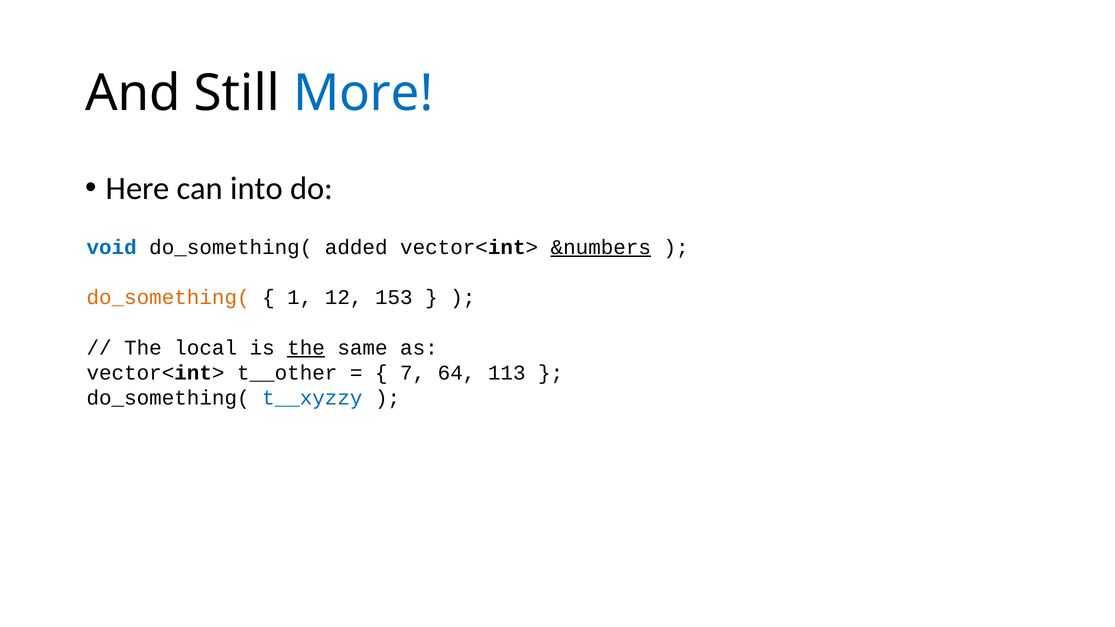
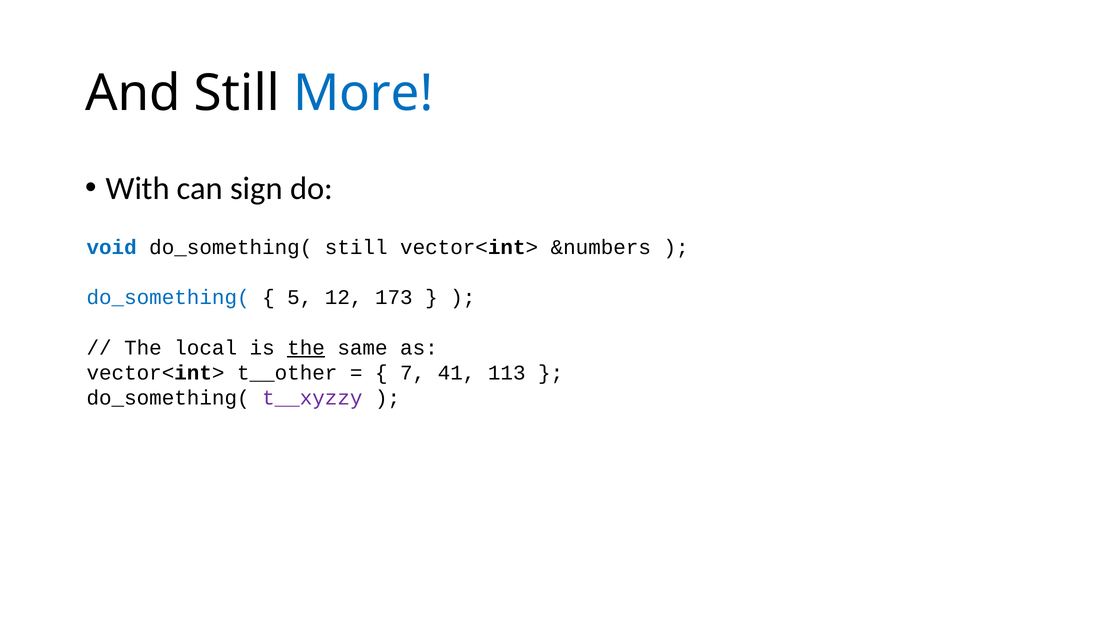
Here: Here -> With (138, 189)
into: into -> sign (256, 189)
do_something( added: added -> still (356, 247)
&numbers underline: present -> none (601, 247)
do_something( colour: orange -> blue (168, 298)
1: 1 -> 5 (300, 298)
153: 153 -> 173 (394, 298)
64: 64 -> 41 (457, 373)
t__xyzzy colour: blue -> purple (312, 398)
